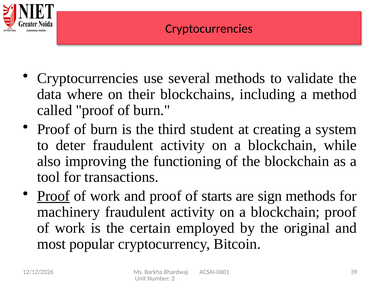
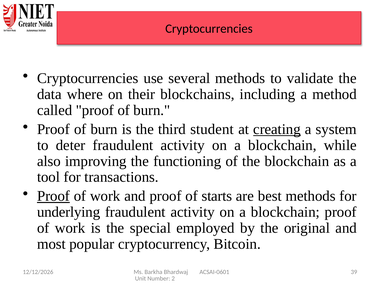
creating underline: none -> present (277, 129)
sign: sign -> best (270, 196)
machinery: machinery -> underlying (69, 212)
certain: certain -> special (150, 228)
